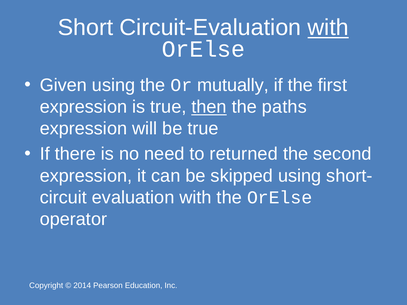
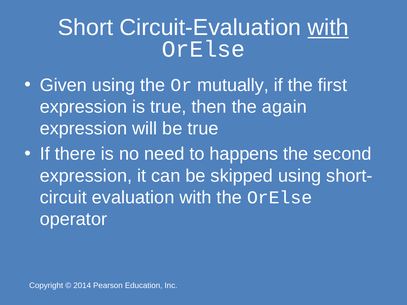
then underline: present -> none (209, 107)
paths: paths -> again (284, 107)
returned: returned -> happens (244, 154)
